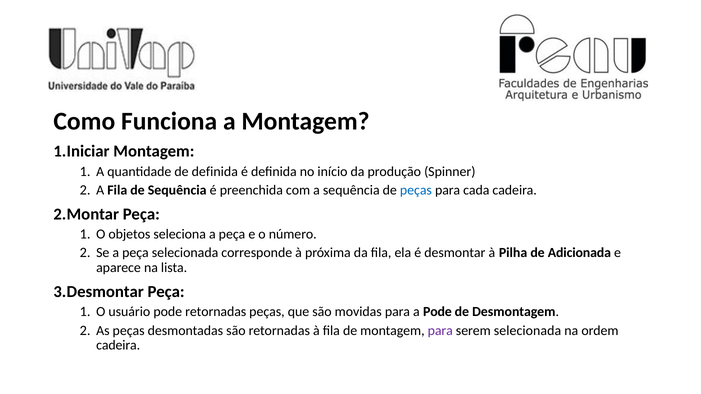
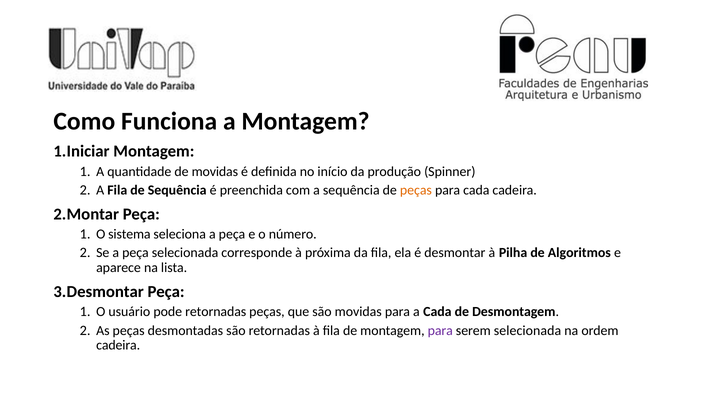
de definida: definida -> movidas (215, 172)
peças colour: blue -> orange (416, 190)
objetos: objetos -> sistema (129, 234)
Adicionada: Adicionada -> Algoritmos (579, 253)
a Pode: Pode -> Cada (437, 312)
